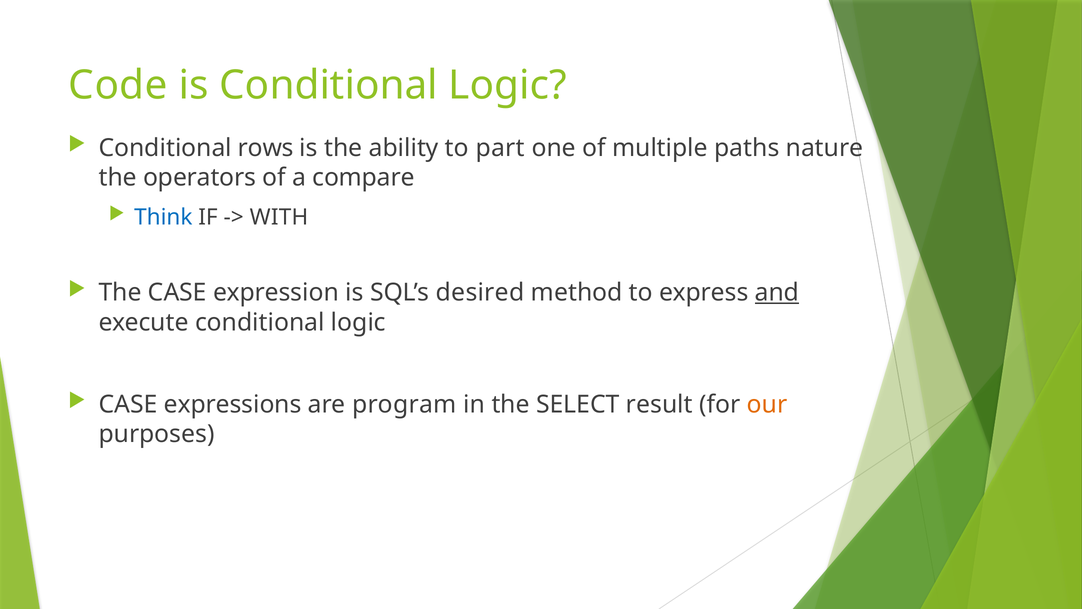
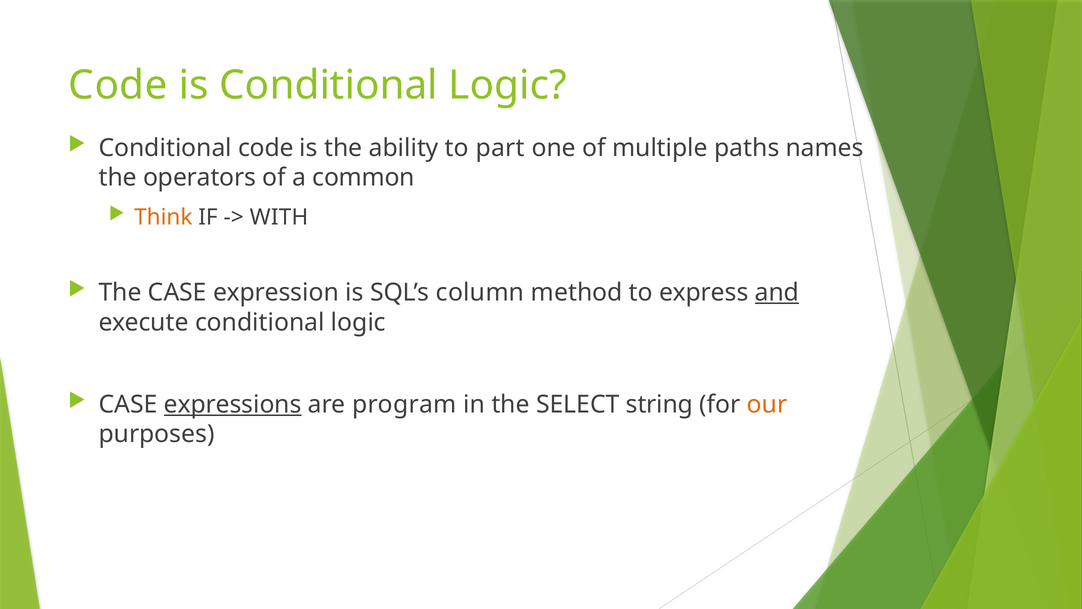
Conditional rows: rows -> code (266, 148)
nature: nature -> names (825, 148)
compare: compare -> common (364, 177)
Think colour: blue -> orange (163, 217)
desired: desired -> column (480, 292)
expressions underline: none -> present (233, 404)
result: result -> string (660, 404)
